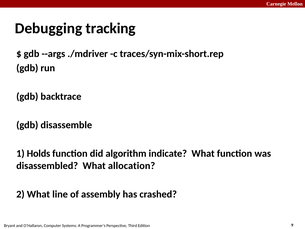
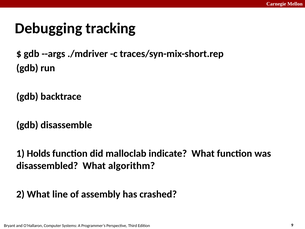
algorithm: algorithm -> malloclab (126, 153)
allocation: allocation -> algorithm (132, 166)
